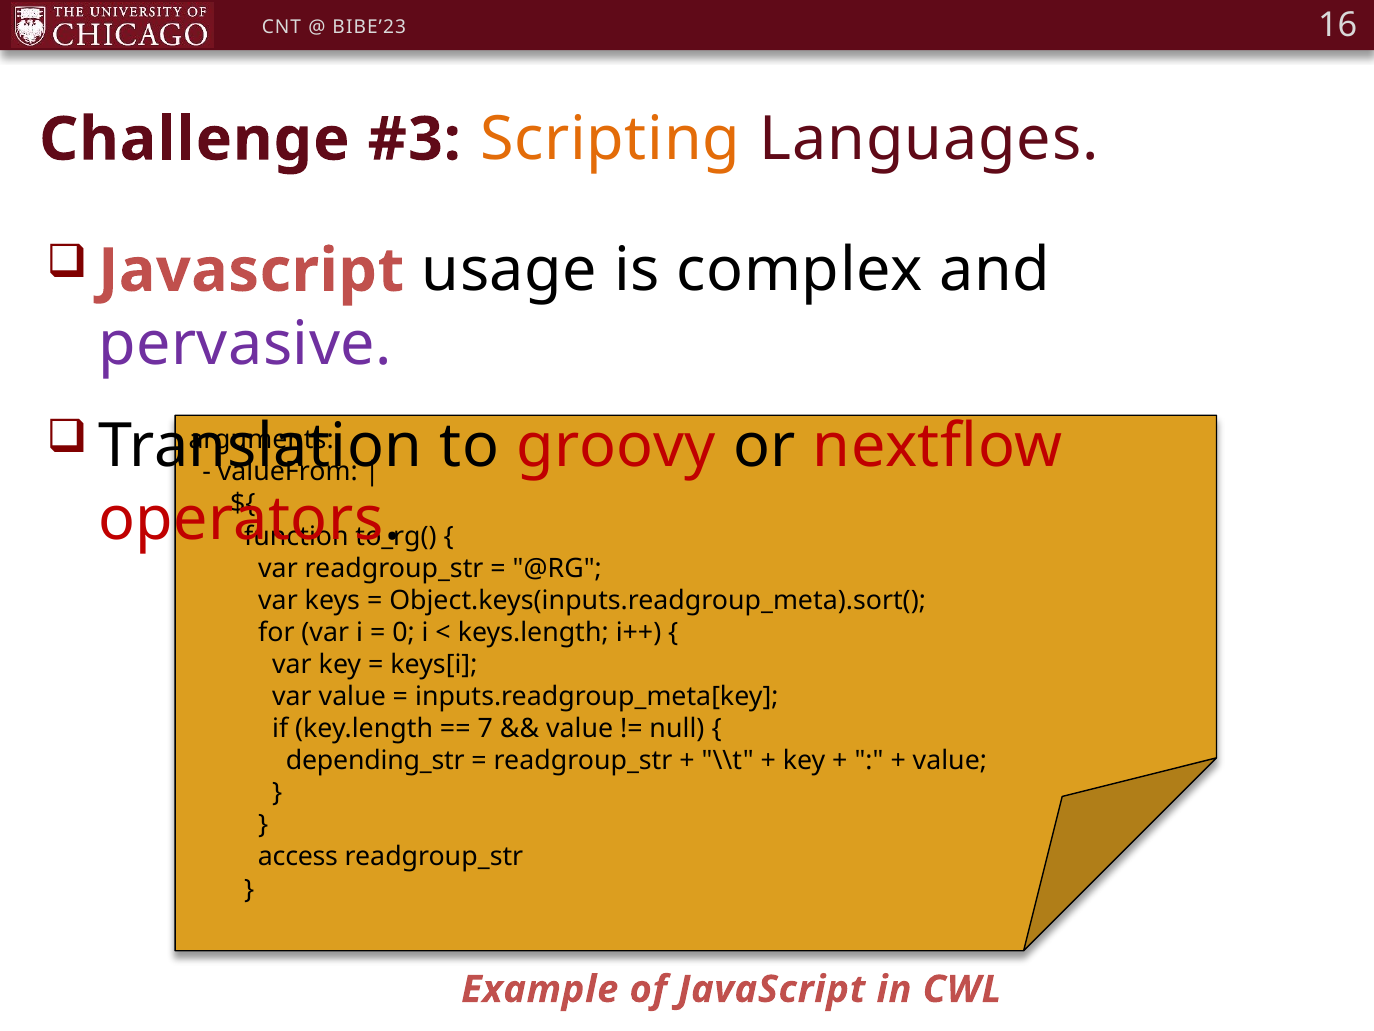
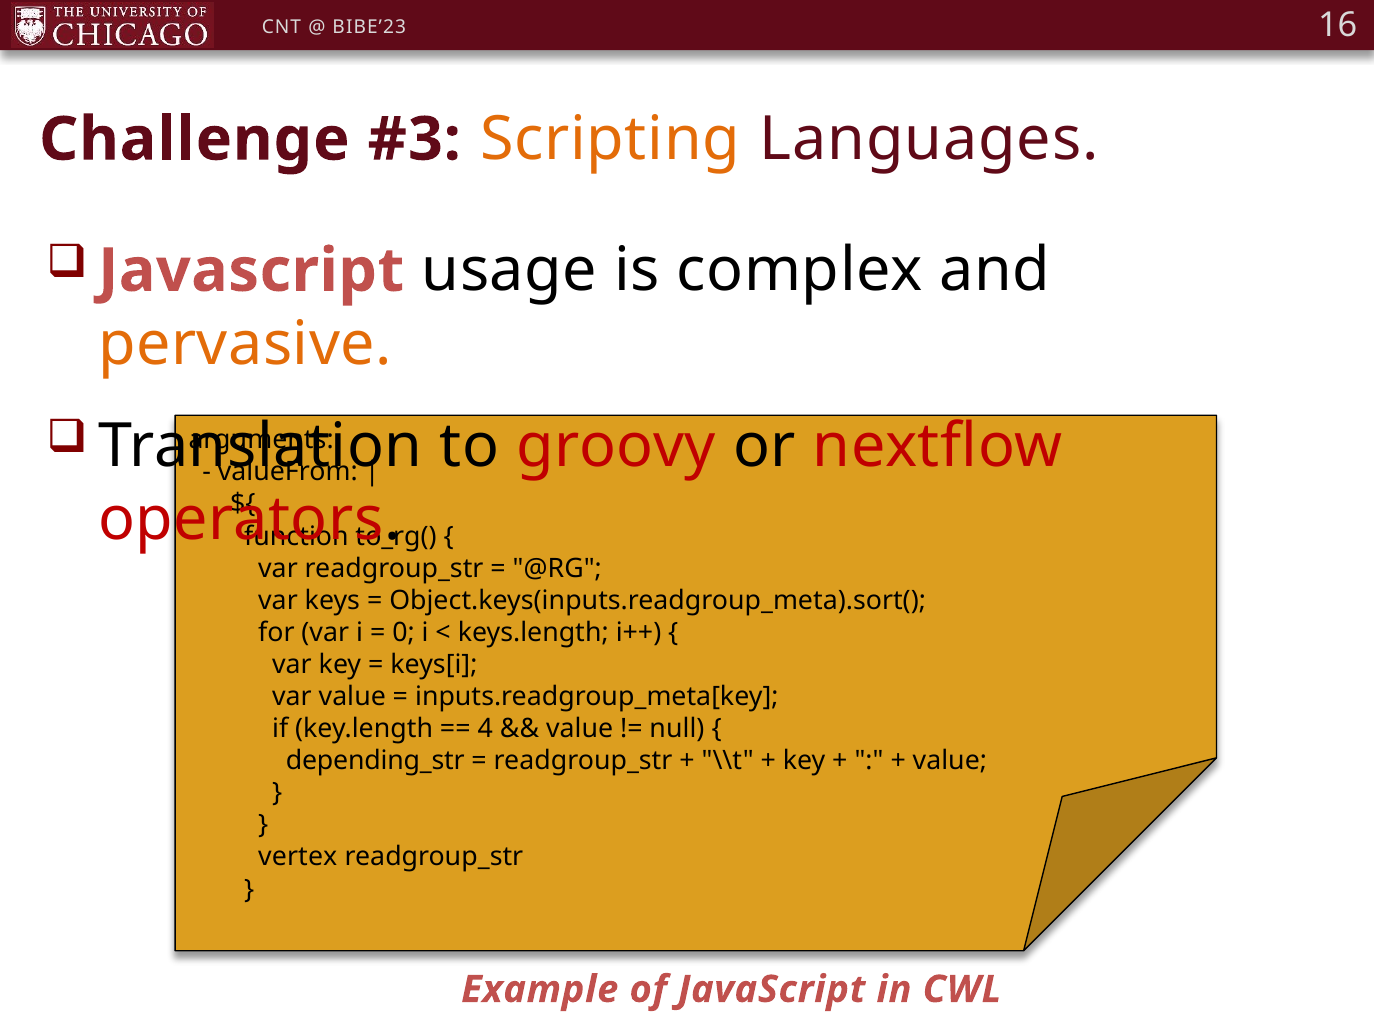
pervasive colour: purple -> orange (245, 344)
7: 7 -> 4 (485, 728)
access: access -> vertex (298, 857)
